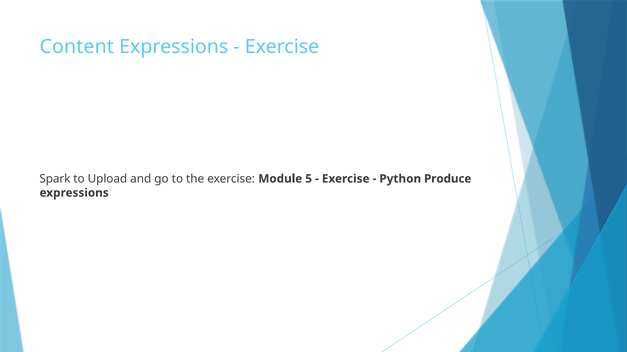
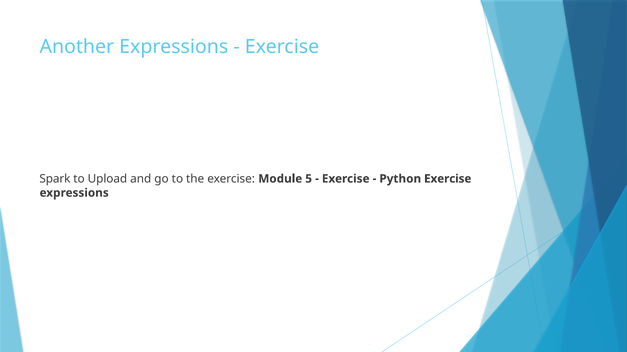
Content: Content -> Another (77, 47)
Python Produce: Produce -> Exercise (448, 179)
